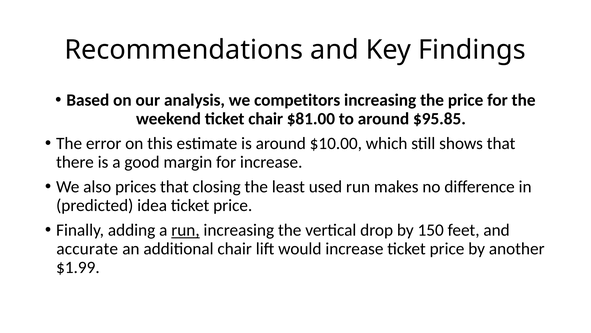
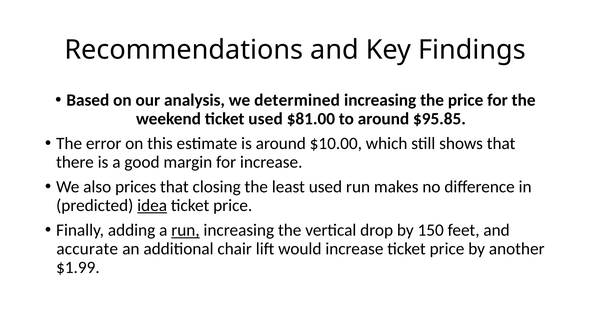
competitors: competitors -> determined (297, 100)
ticket chair: chair -> used (266, 118)
idea underline: none -> present (152, 205)
